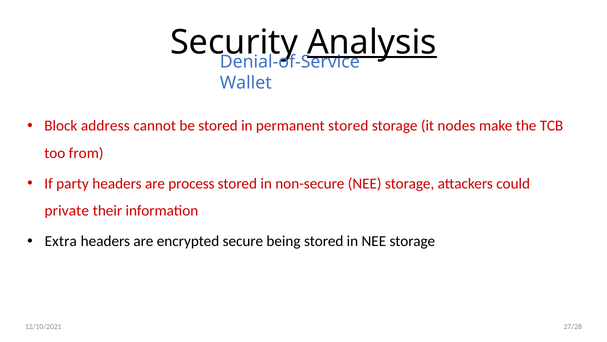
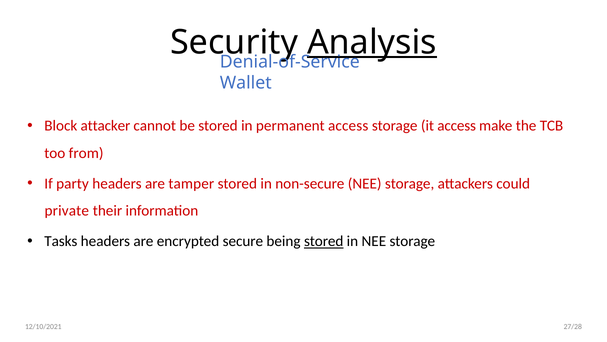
address: address -> attacker (105, 126)
permanent stored: stored -> access (348, 126)
it nodes: nodes -> access (457, 126)
process: process -> tamper (191, 183)
Extra: Extra -> Tasks (61, 241)
stored underline: none -> present (324, 241)
